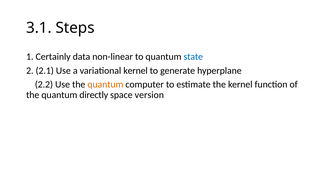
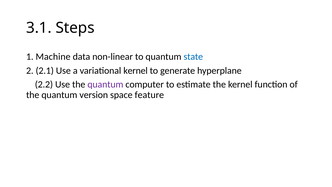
Certainly: Certainly -> Machine (53, 57)
quantum colour: orange -> purple (105, 84)
directly: directly -> version (94, 95)
version: version -> feature (149, 95)
